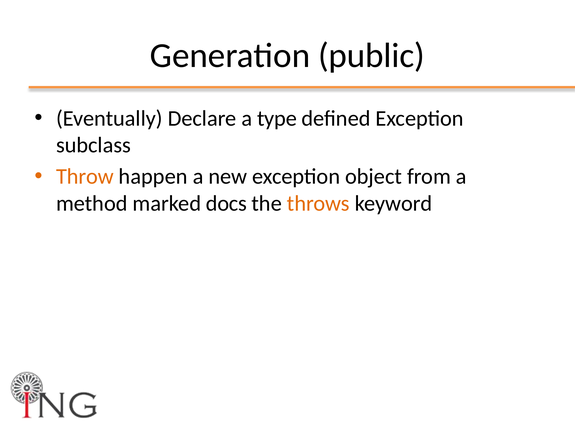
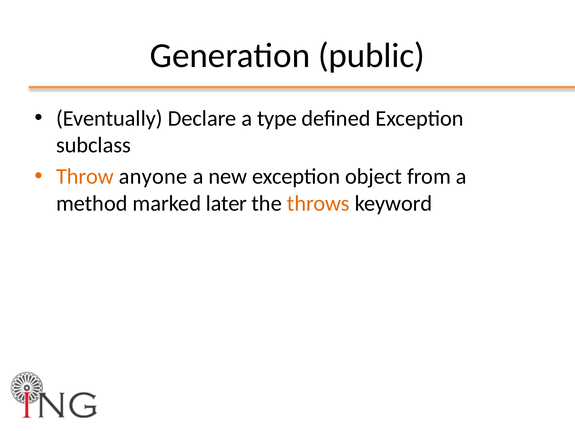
happen: happen -> anyone (153, 177)
docs: docs -> later (226, 204)
